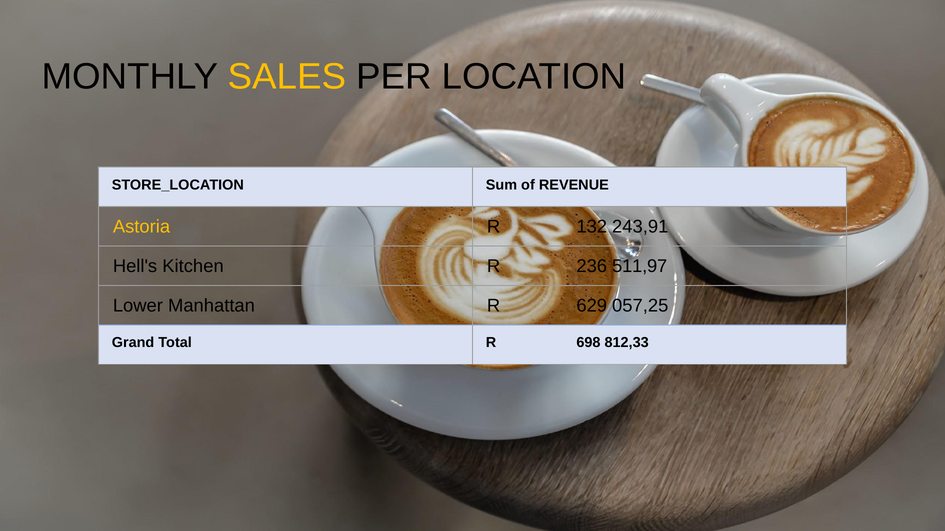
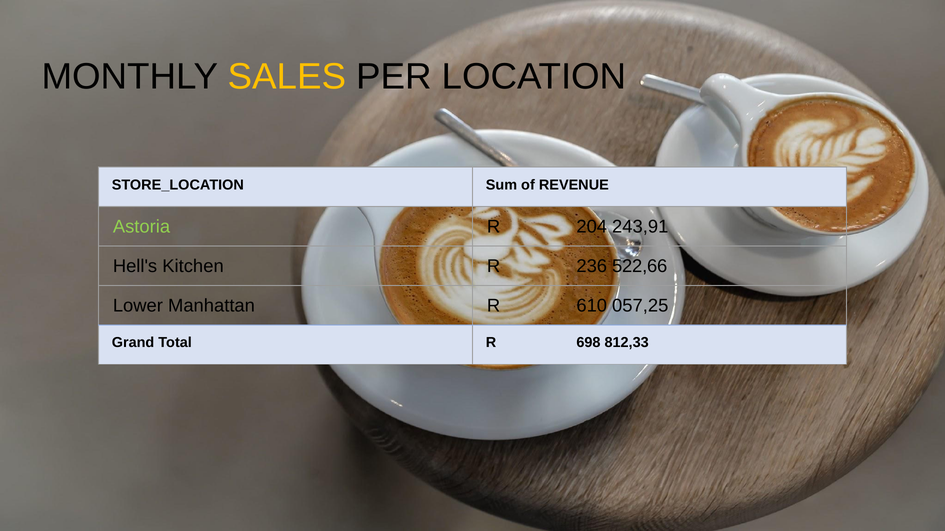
Astoria colour: yellow -> light green (141, 227)
132: 132 -> 204 (592, 227)
511,97: 511,97 -> 522,66 (640, 266)
629: 629 -> 610 (592, 306)
